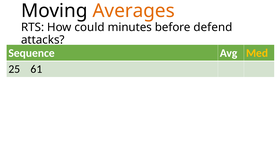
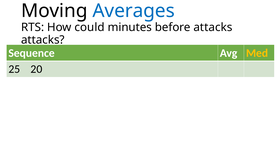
Averages colour: orange -> blue (134, 11)
before defend: defend -> attacks (213, 27)
61: 61 -> 20 (36, 69)
